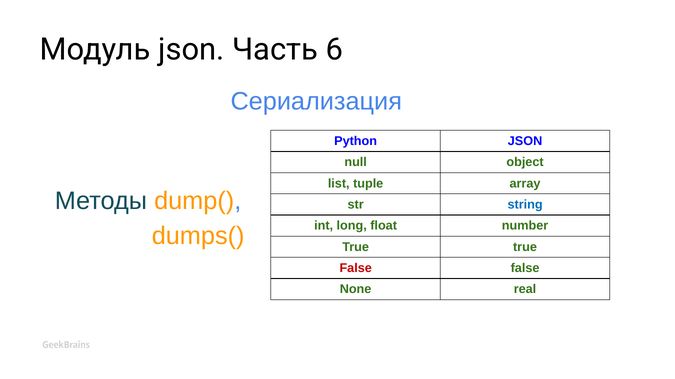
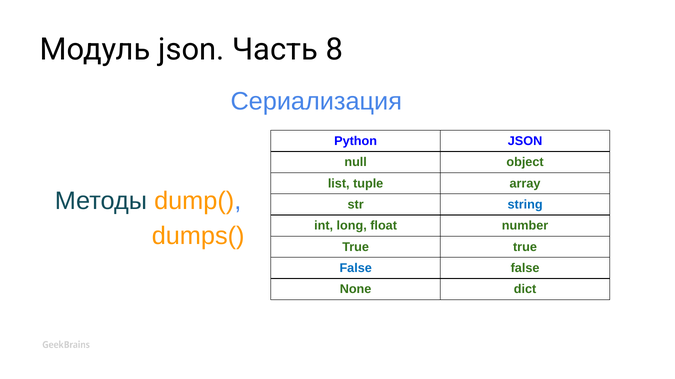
6: 6 -> 8 (334, 49)
False colour: red -> blue (356, 269)
real: real -> dict (525, 290)
